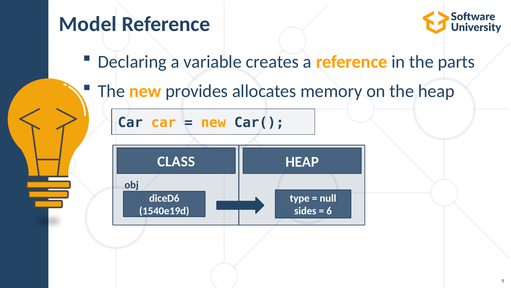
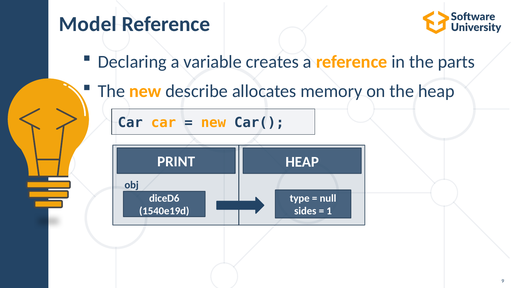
provides: provides -> describe (197, 91)
CLASS: CLASS -> PRINT (176, 161)
6: 6 -> 1 (329, 211)
